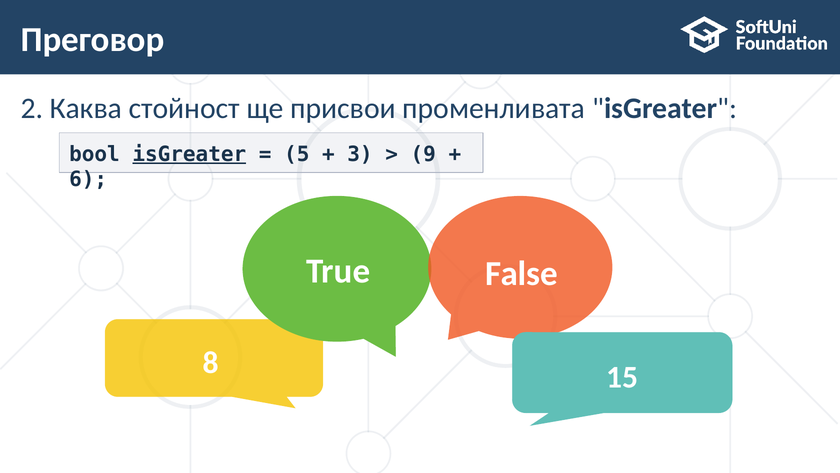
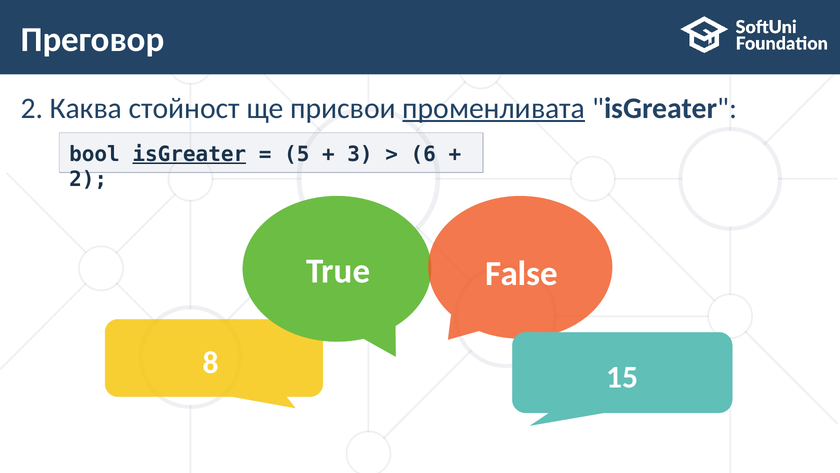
променливата underline: none -> present (494, 108)
9: 9 -> 6 (423, 154)
6: 6 -> 2 (88, 179)
